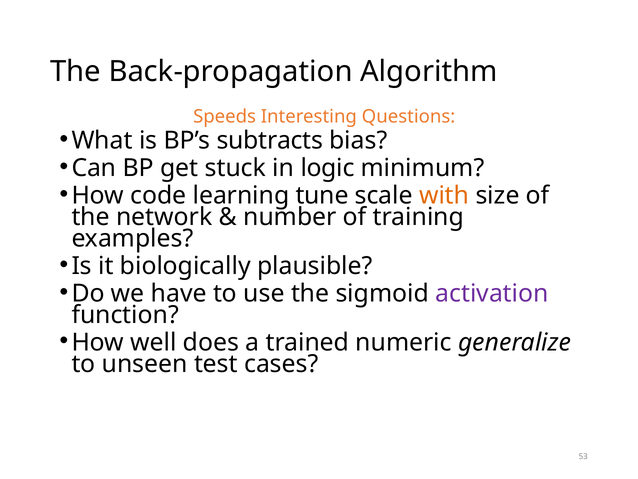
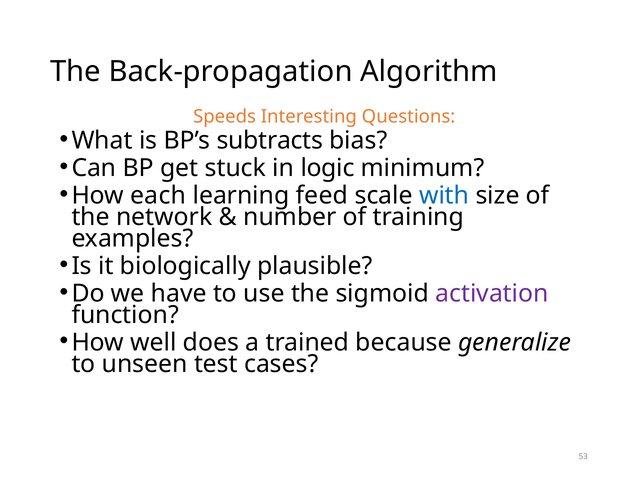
code: code -> each (158, 195)
tune: tune -> feed (322, 195)
with colour: orange -> blue (444, 195)
numeric: numeric -> because (404, 342)
